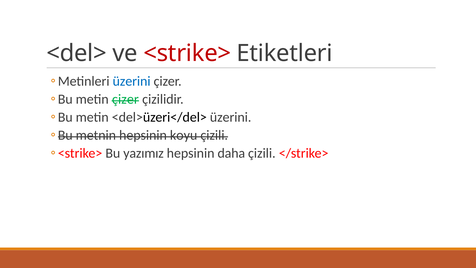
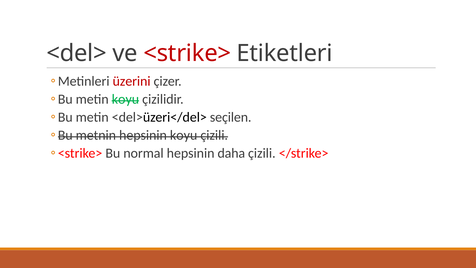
üzerini colour: blue -> red (132, 81)
metin çizer: çizer -> koyu (125, 99)
<del>üzeri</del> üzerini: üzerini -> seçilen (231, 117)
yazımız: yazımız -> normal (143, 153)
